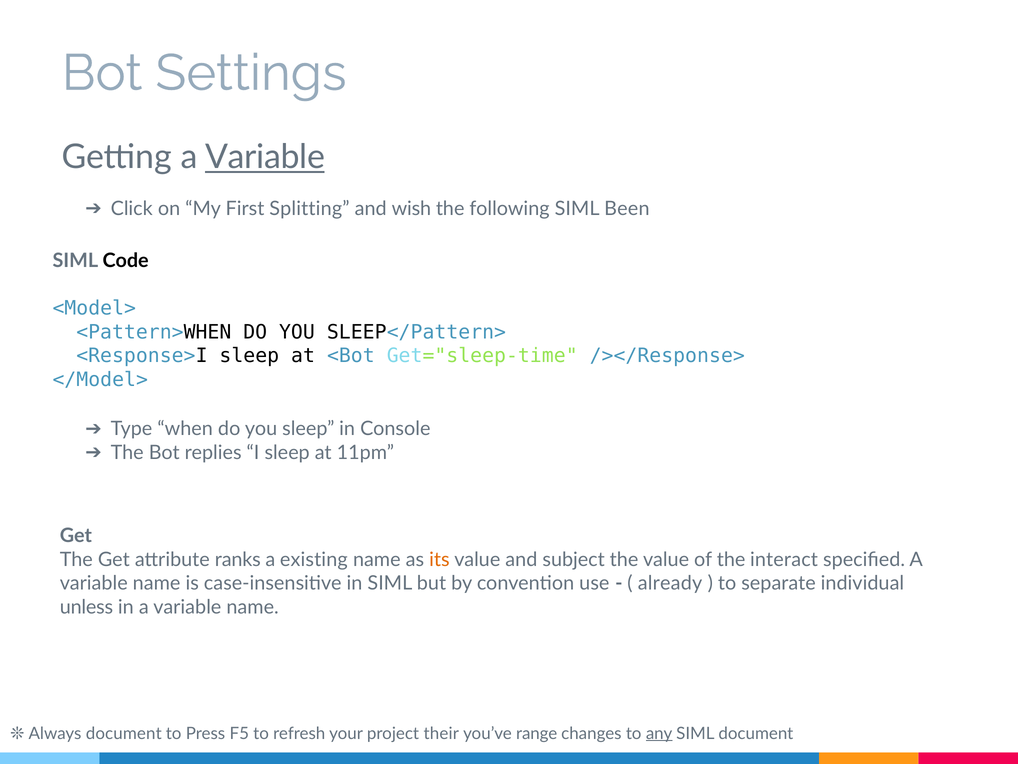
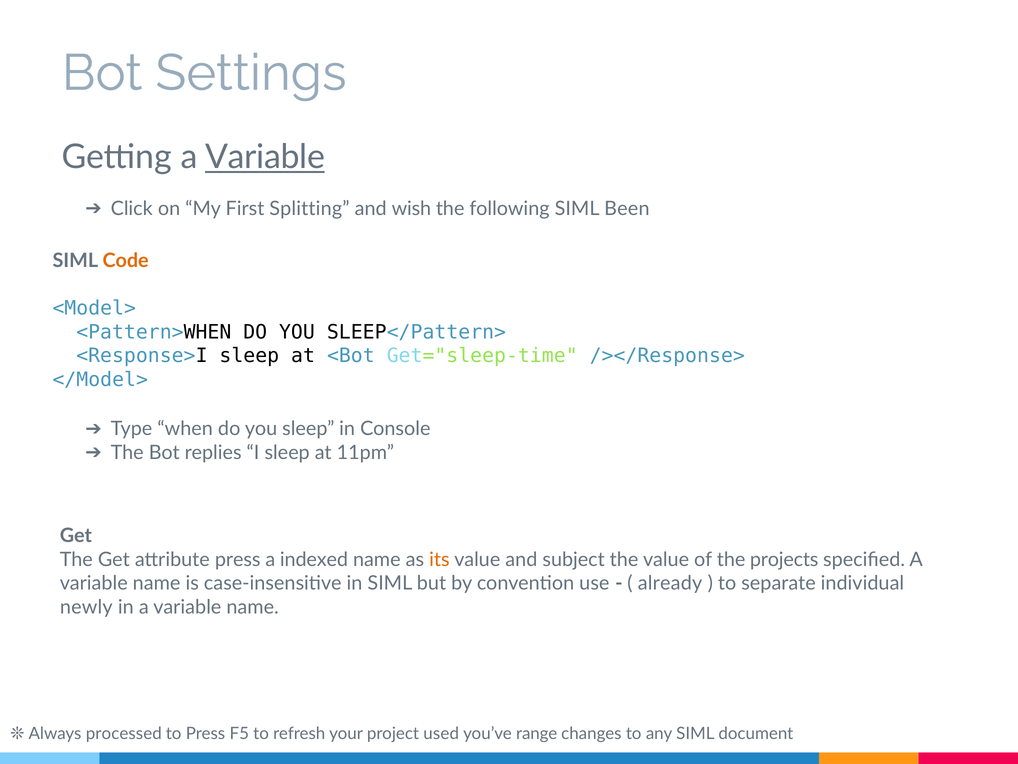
Code colour: black -> orange (126, 261)
attribute ranks: ranks -> press (238, 559)
existing: existing -> indexed (314, 559)
interact: interact -> projects (784, 559)
unless: unless -> newly (86, 607)
Always document: document -> processed (124, 733)
their: their -> used (441, 733)
any underline: present -> none (659, 733)
